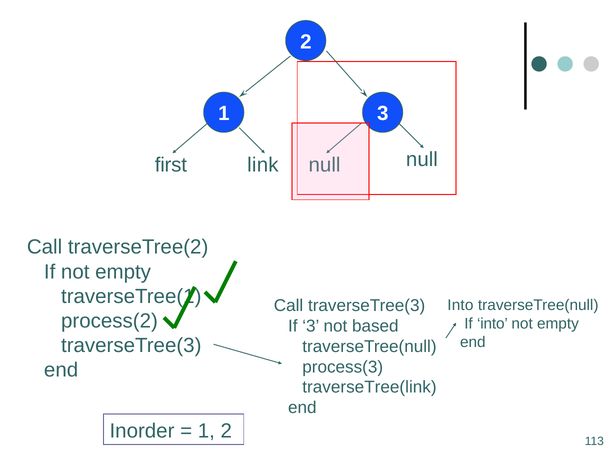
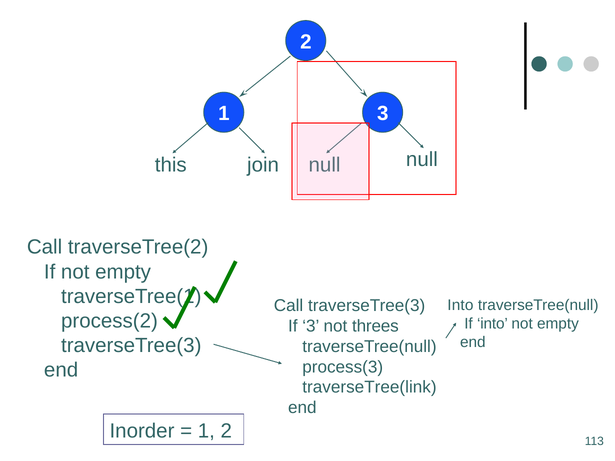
first: first -> this (171, 165)
link: link -> join (263, 165)
based: based -> threes (375, 326)
